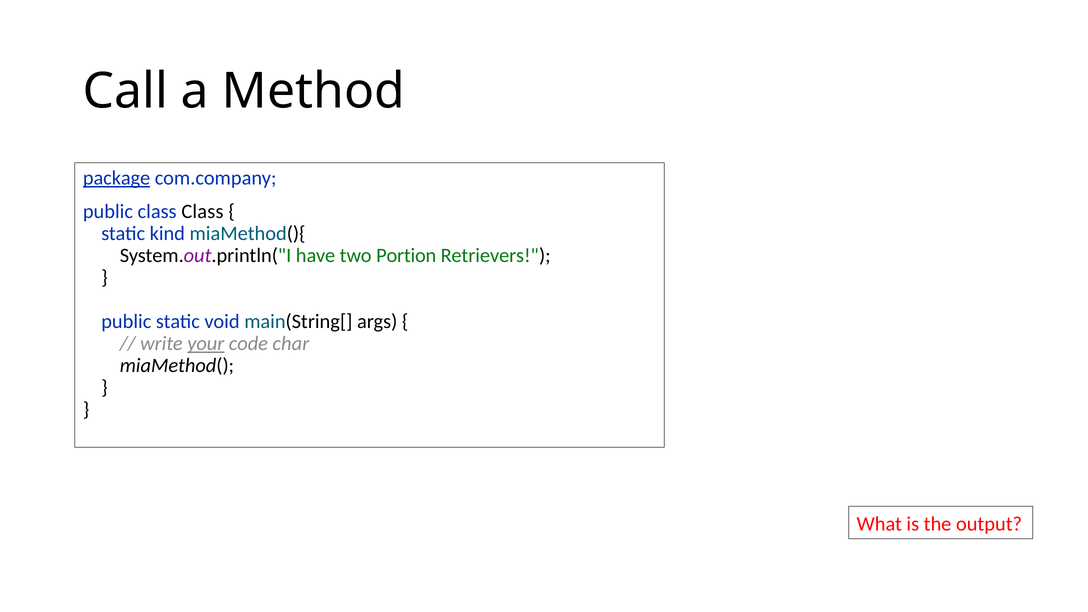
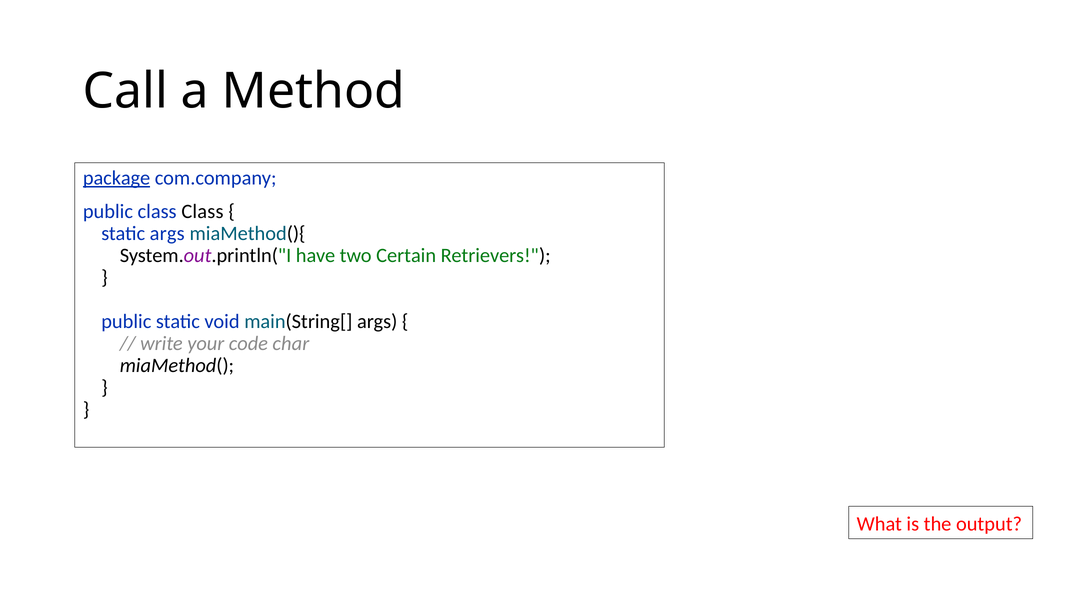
static kind: kind -> args (167, 233)
Portion: Portion -> Certain (406, 255)
your underline: present -> none (206, 344)
